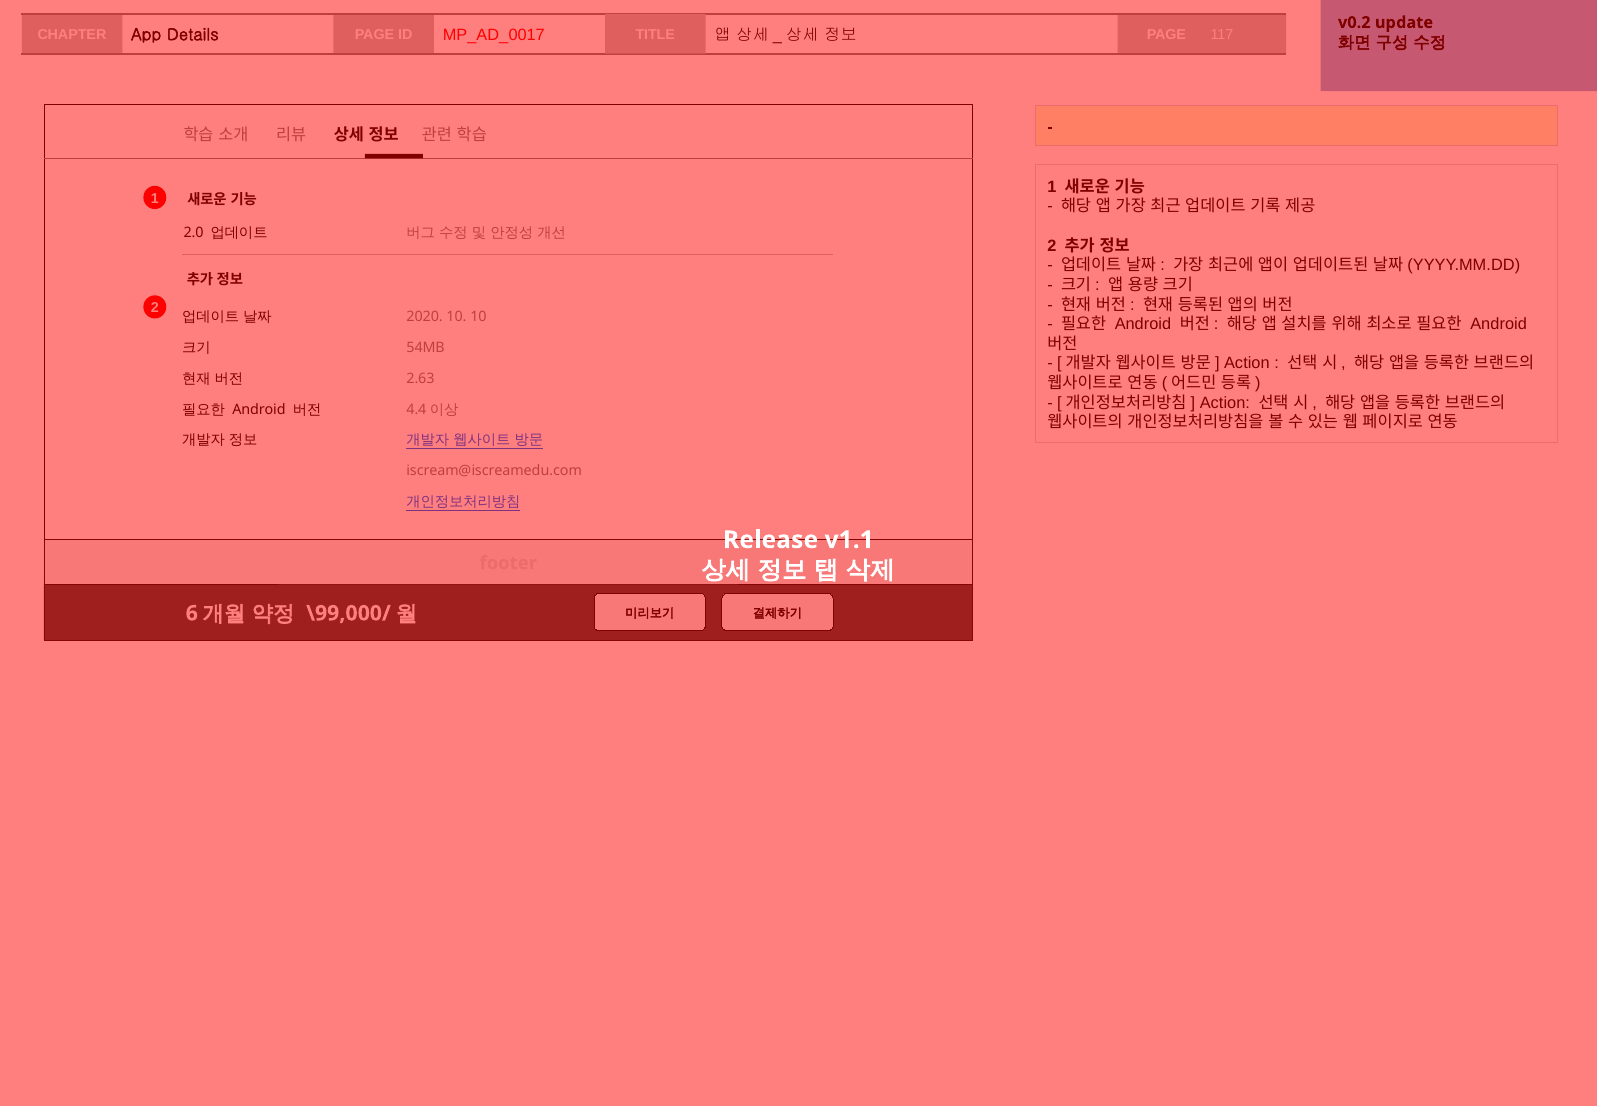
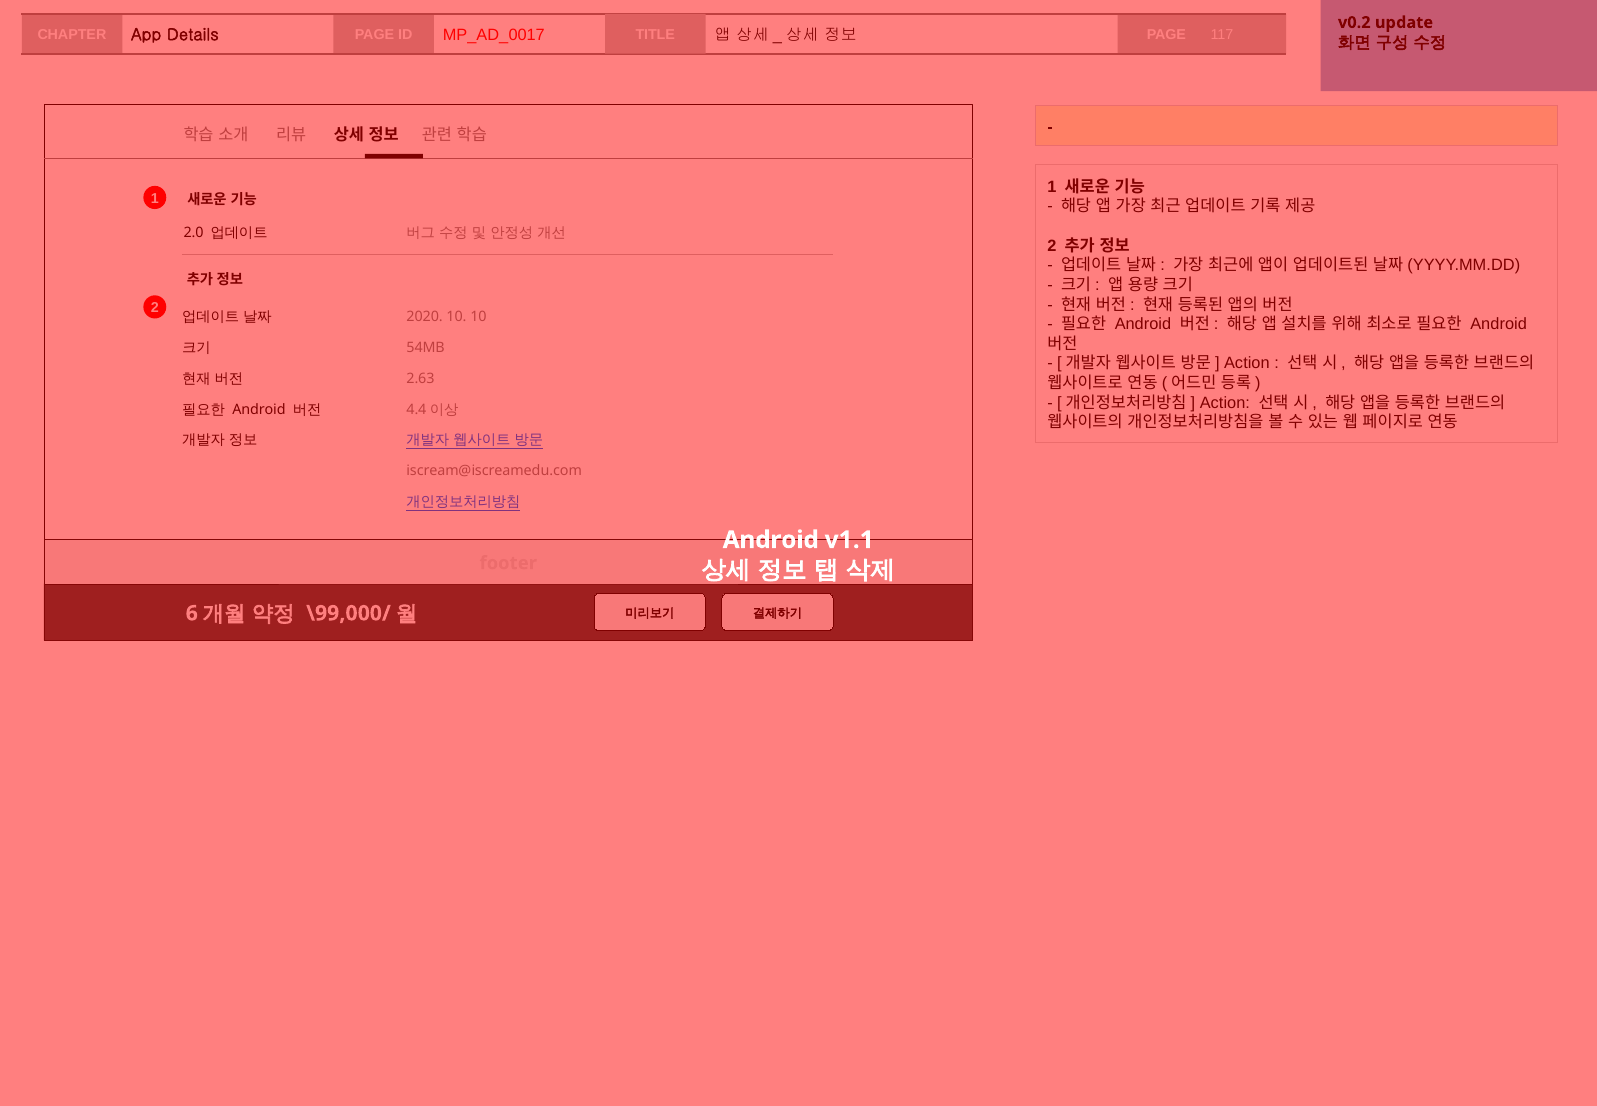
Release: Release -> Android (771, 540)
